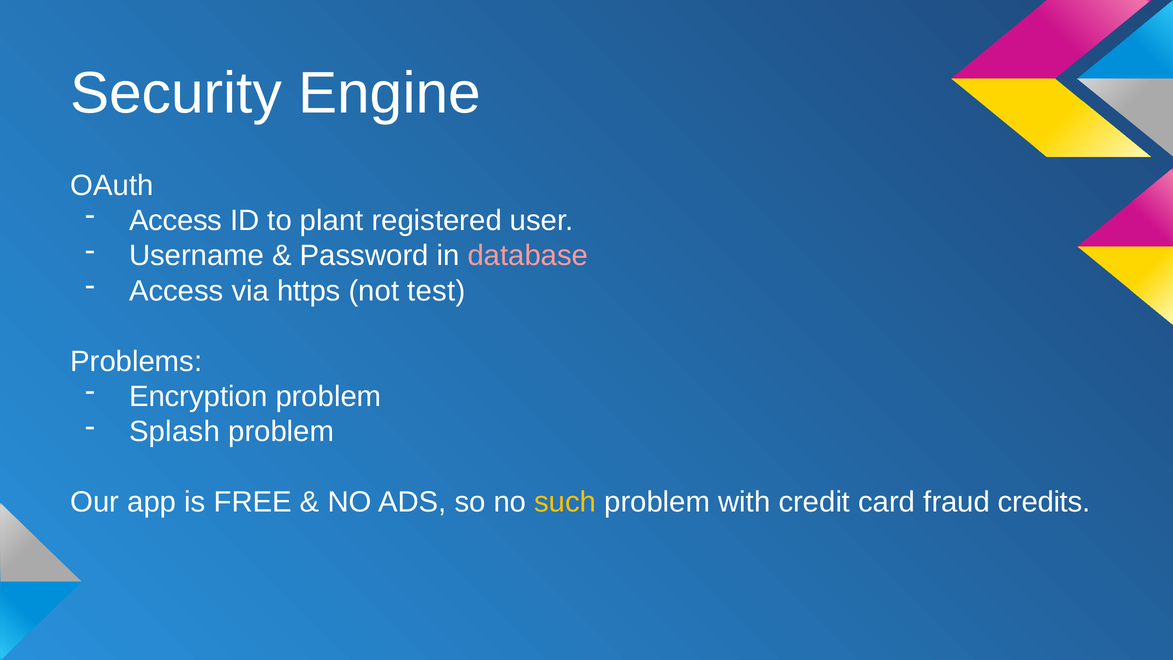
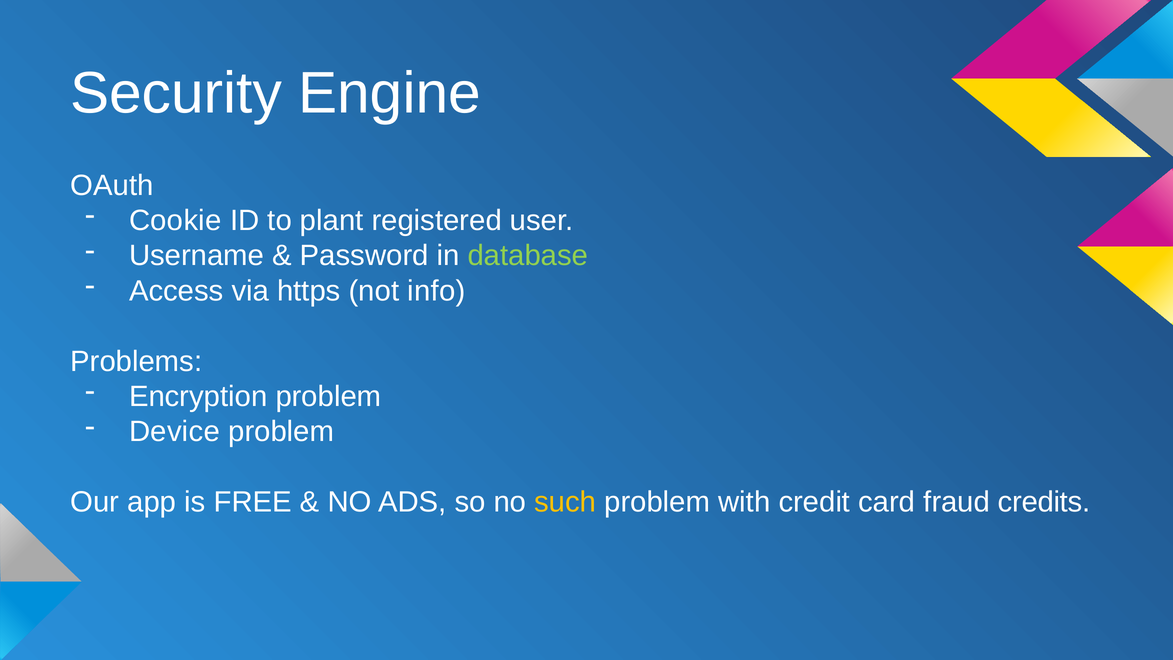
Access: Access -> Cookie (175, 221)
database colour: pink -> light green (528, 256)
test: test -> info (436, 291)
Splash: Splash -> Device (174, 432)
